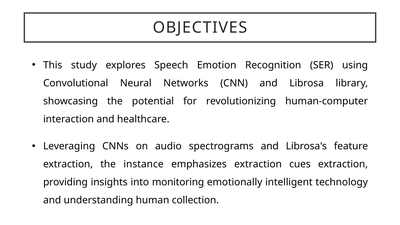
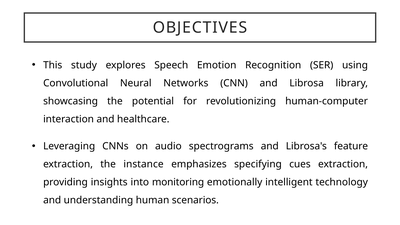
emphasizes extraction: extraction -> specifying (258, 164)
collection: collection -> scenarios (195, 200)
